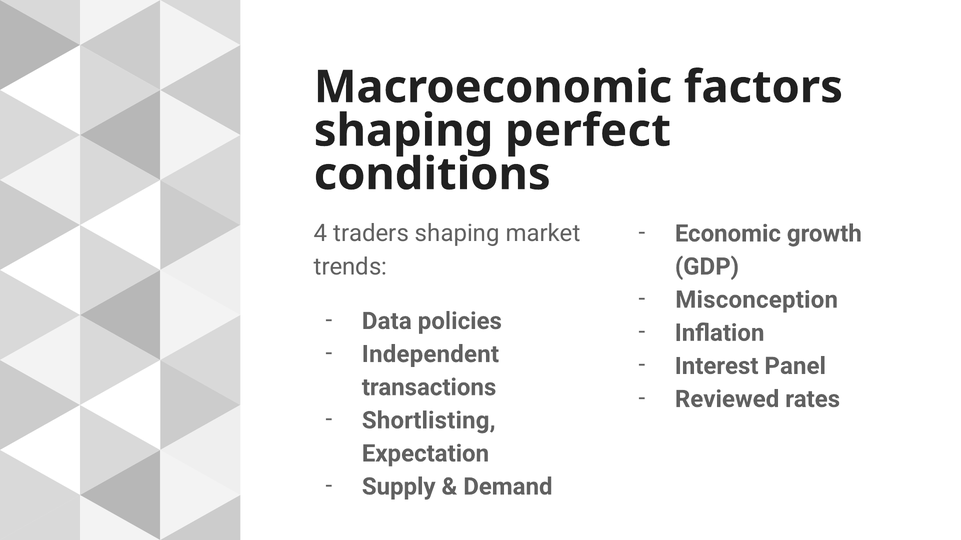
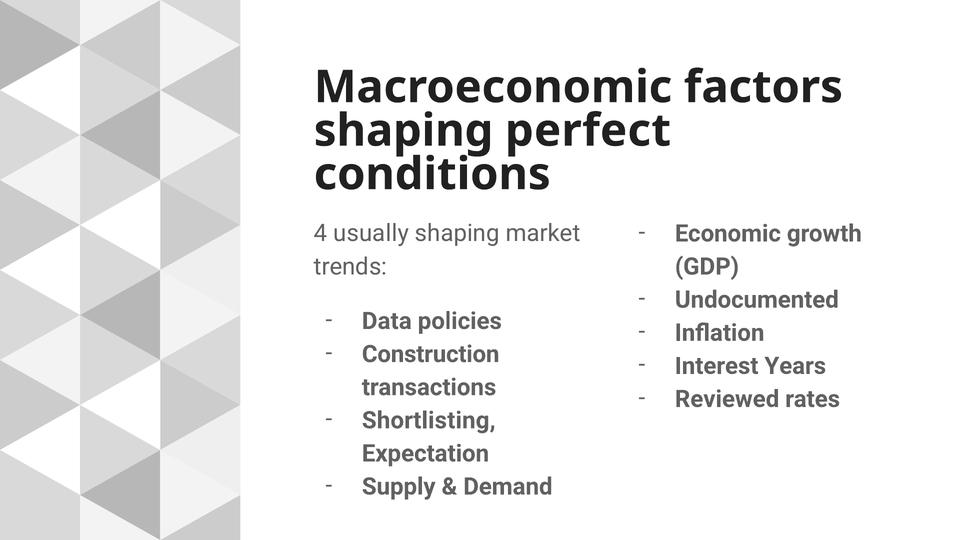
traders: traders -> usually (371, 234)
Misconception: Misconception -> Undocumented (757, 300)
Independent: Independent -> Construction (431, 355)
Panel: Panel -> Years (795, 366)
